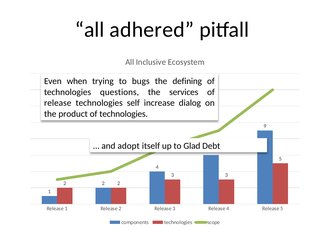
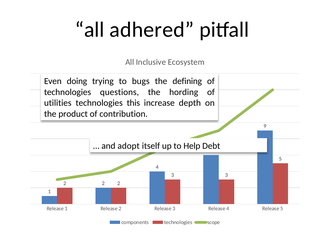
when: when -> doing (77, 81)
services: services -> hording (184, 92)
release: release -> utilities (58, 103)
self: self -> this (133, 103)
dialog: dialog -> depth (190, 103)
technologies: technologies -> contribution (124, 114)
Glad: Glad -> Help (192, 146)
